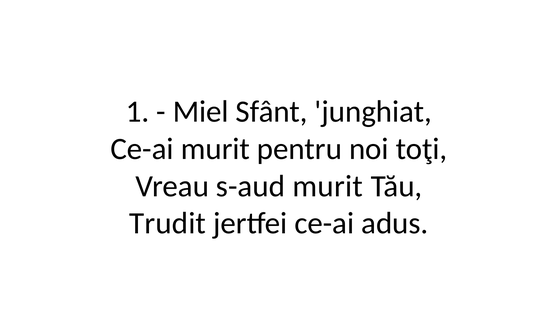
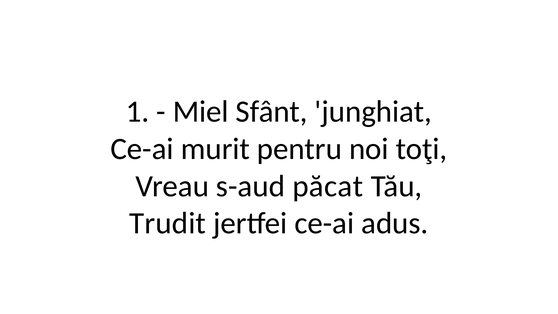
s-aud murit: murit -> păcat (328, 186)
